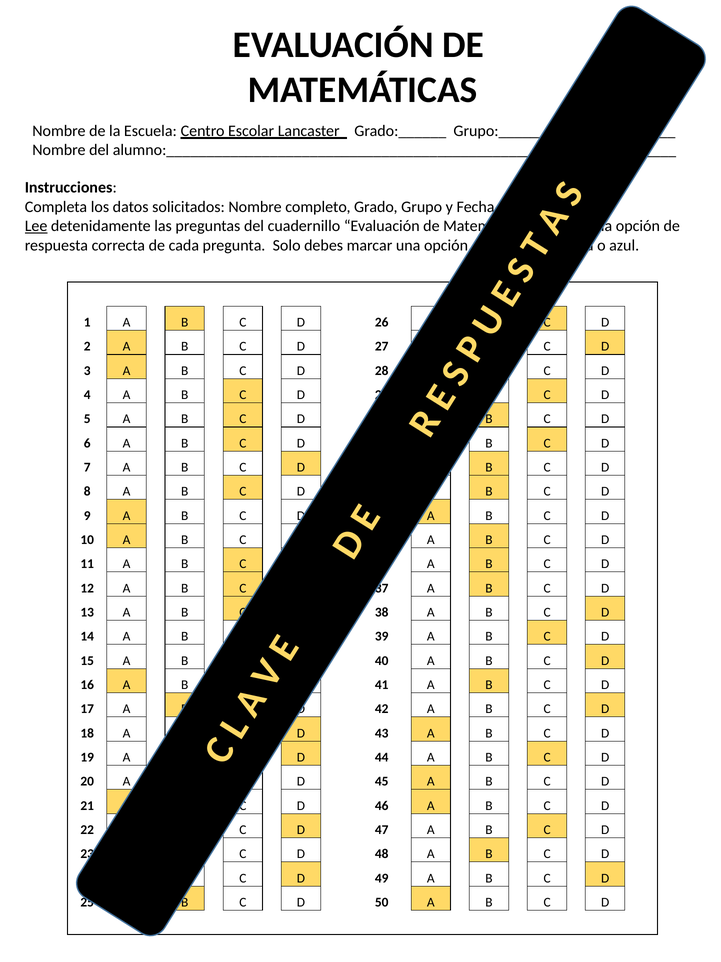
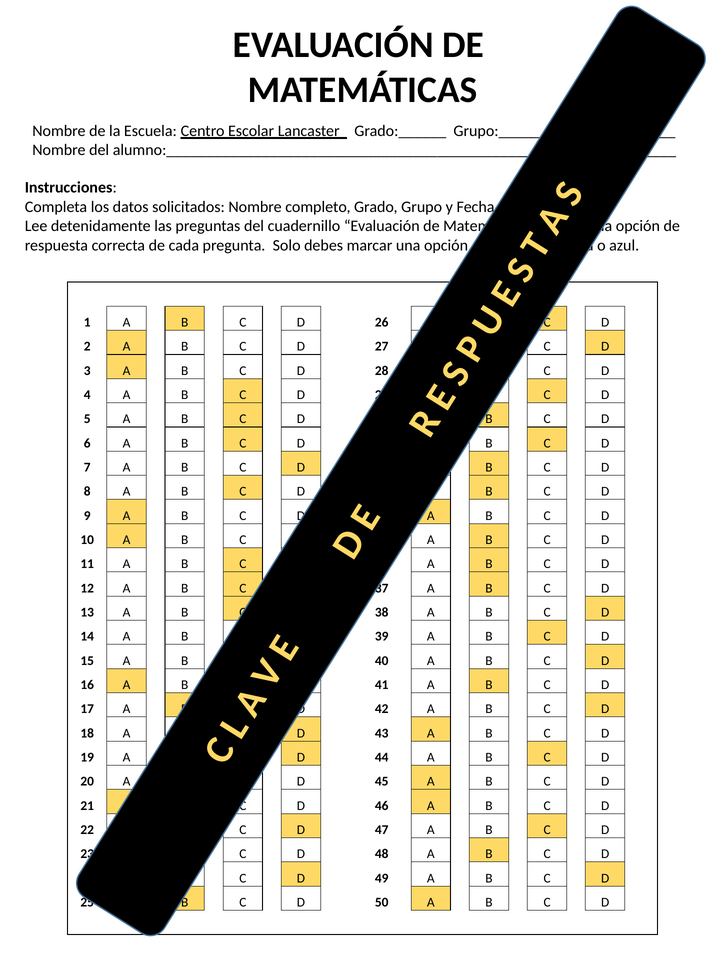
Lee underline: present -> none (36, 226)
